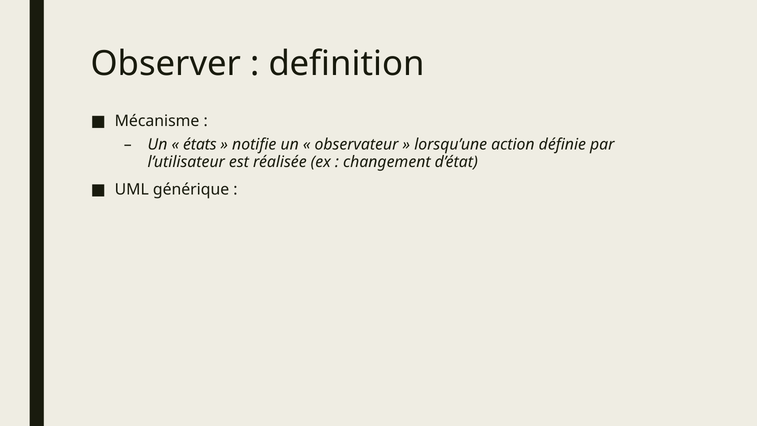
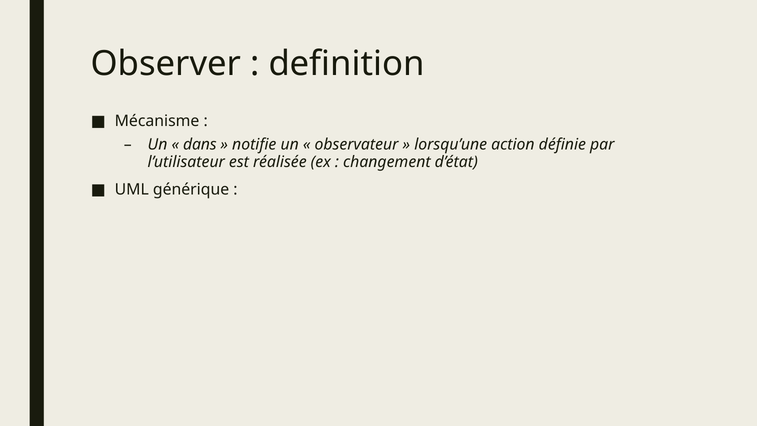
états: états -> dans (200, 144)
